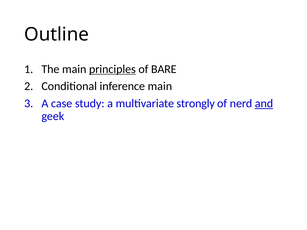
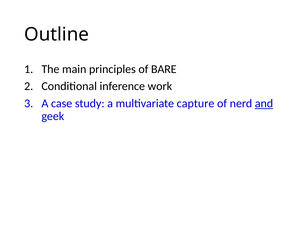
principles underline: present -> none (112, 69)
inference main: main -> work (160, 86)
strongly: strongly -> capture (196, 104)
